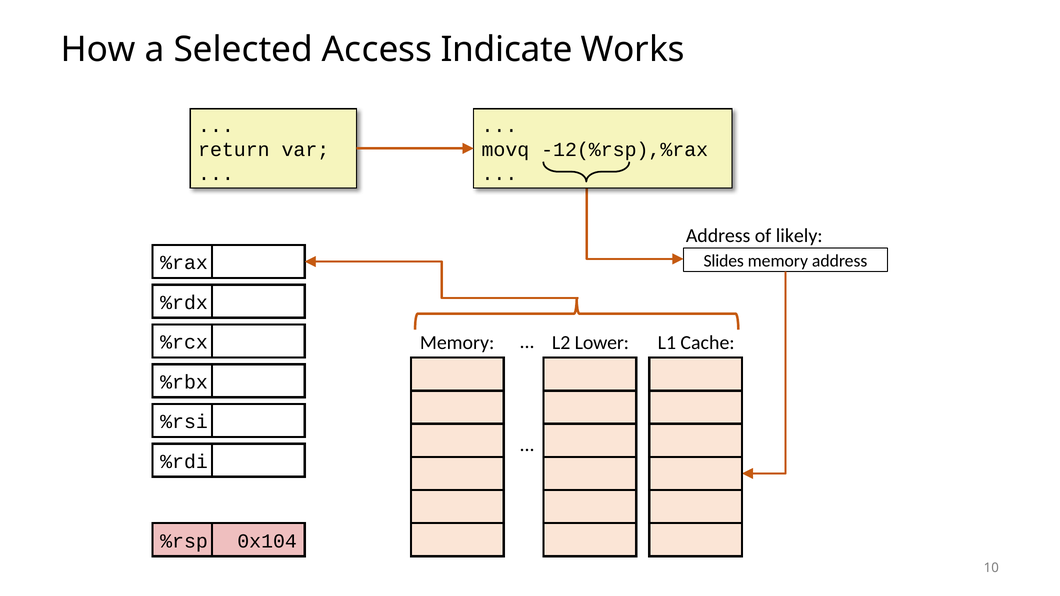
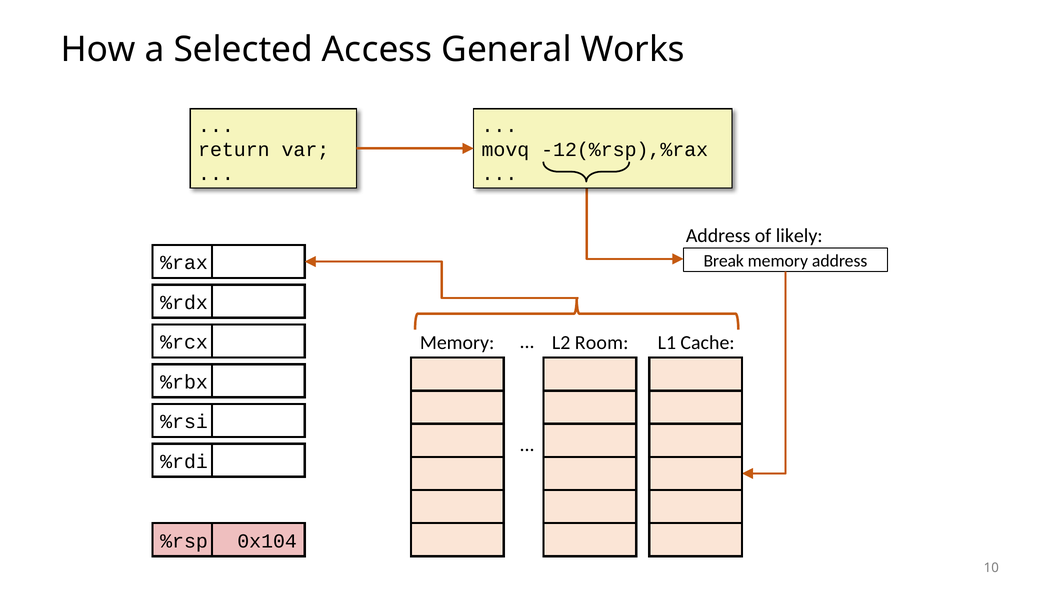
Indicate: Indicate -> General (507, 49)
Slides: Slides -> Break (724, 261)
Lower: Lower -> Room (602, 343)
